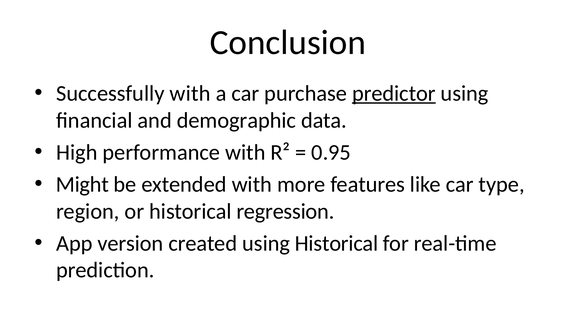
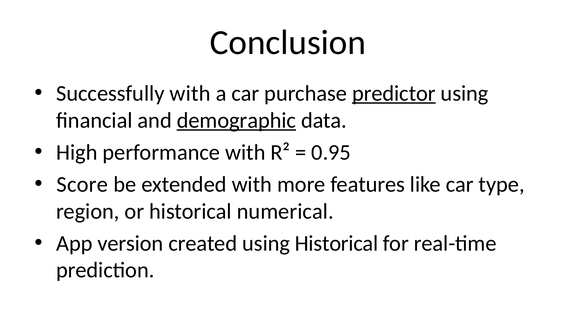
demographic underline: none -> present (236, 120)
Might: Might -> Score (82, 184)
regression: regression -> numerical (285, 211)
